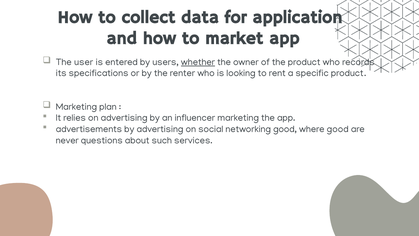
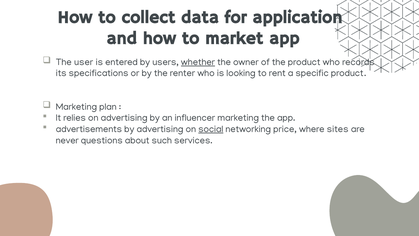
social underline: none -> present (211, 129)
networking good: good -> price (285, 129)
where good: good -> sites (338, 129)
